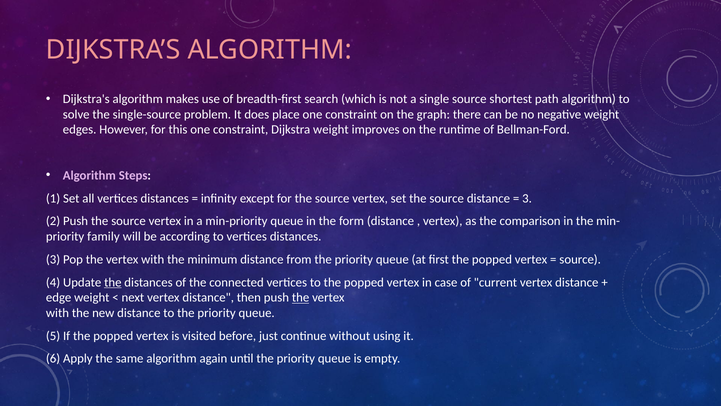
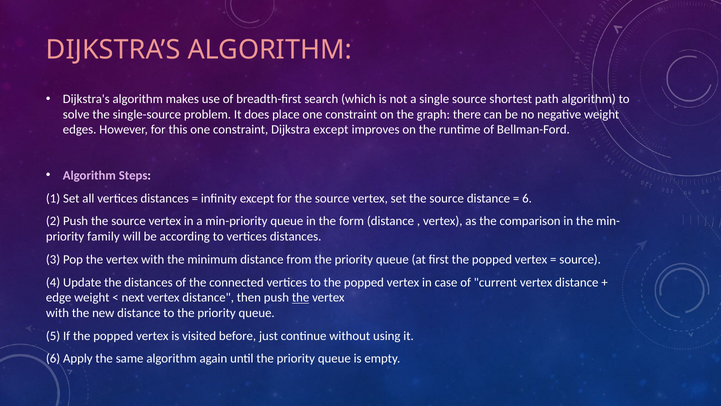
Dijkstra weight: weight -> except (331, 130)
3: 3 -> 6 (527, 198)
the underline: present -> none (113, 282)
